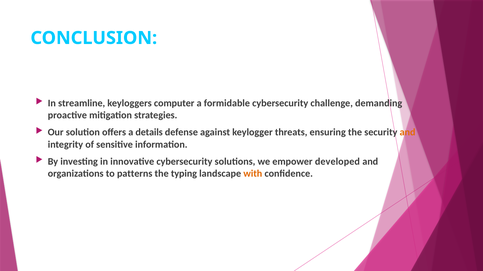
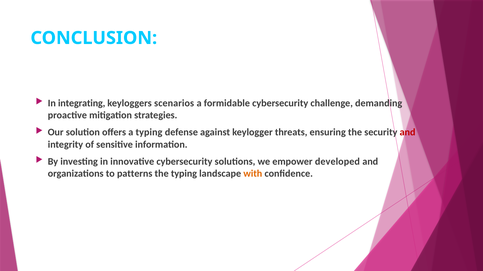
streamline: streamline -> integrating (82, 103)
computer: computer -> scenarios (174, 103)
a details: details -> typing (149, 133)
and colour: orange -> red (408, 133)
